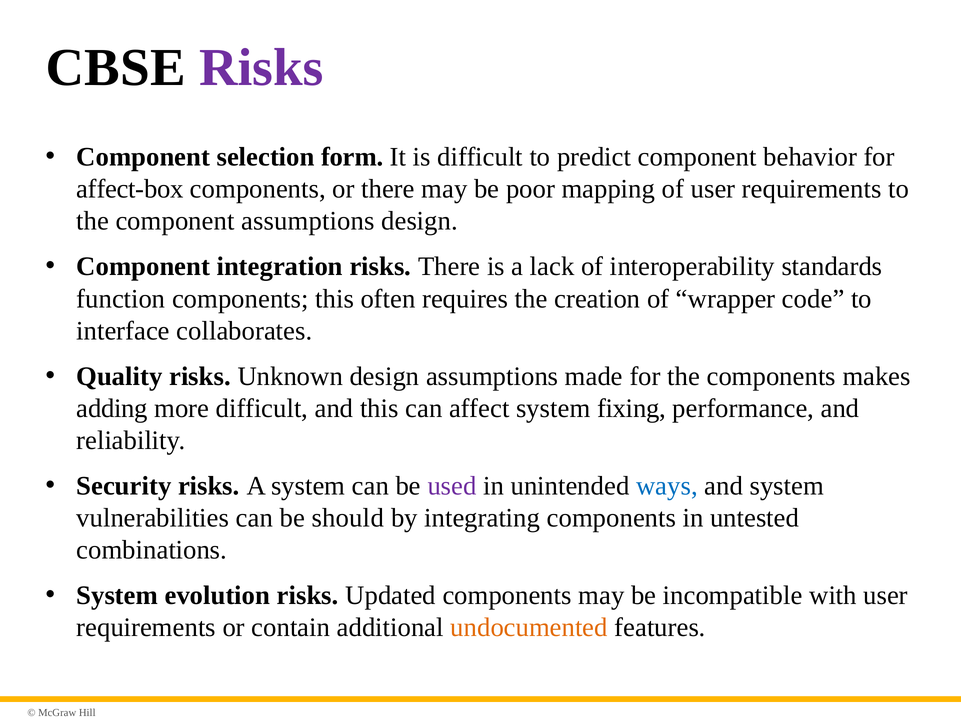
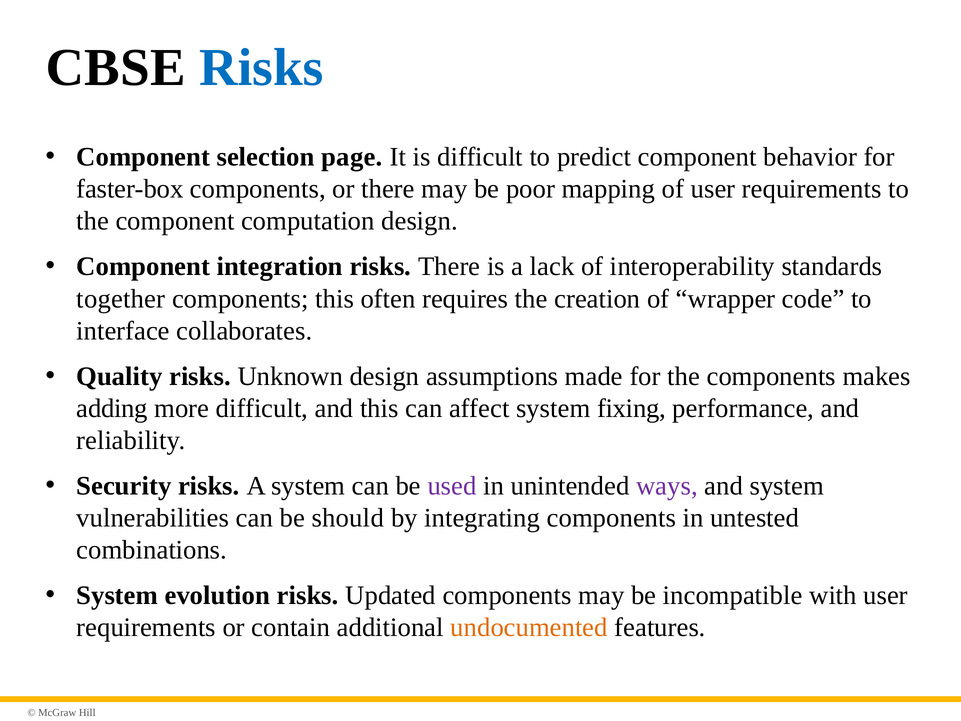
Risks colour: purple -> blue (261, 67)
form: form -> page (352, 157)
affect-box: affect-box -> faster-box (130, 189)
component assumptions: assumptions -> computation (308, 221)
function: function -> together (121, 299)
ways colour: blue -> purple (667, 486)
